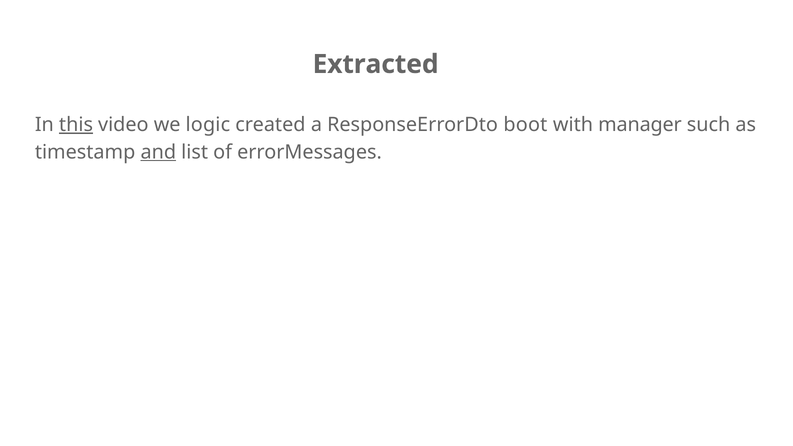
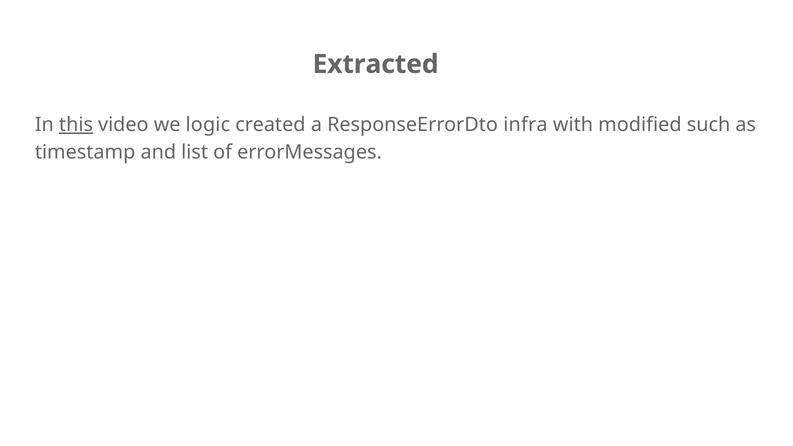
boot: boot -> infra (525, 125)
manager: manager -> modified (640, 125)
and underline: present -> none (158, 152)
